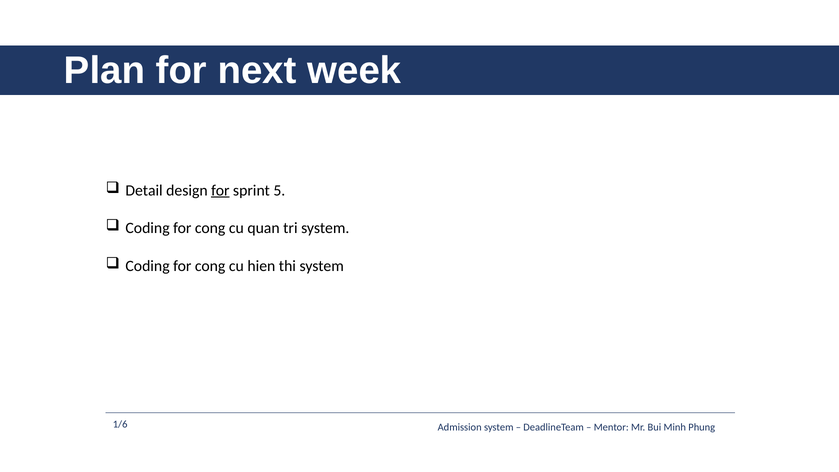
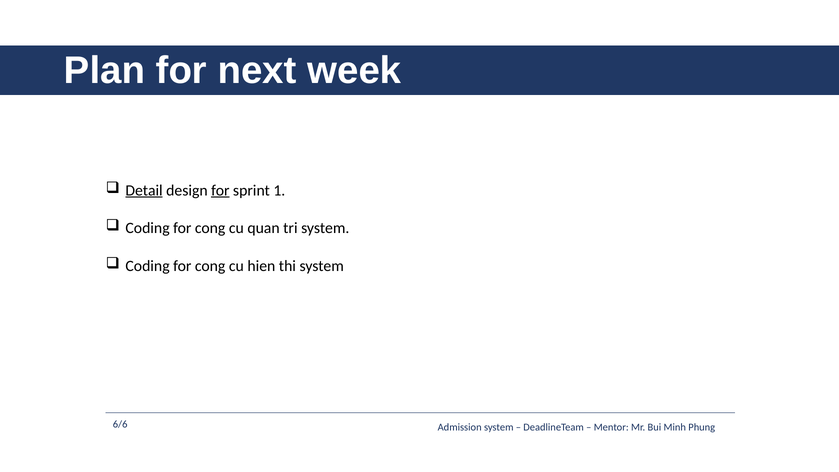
Detail underline: none -> present (144, 190)
5: 5 -> 1 (279, 190)
1/6: 1/6 -> 6/6 (120, 424)
